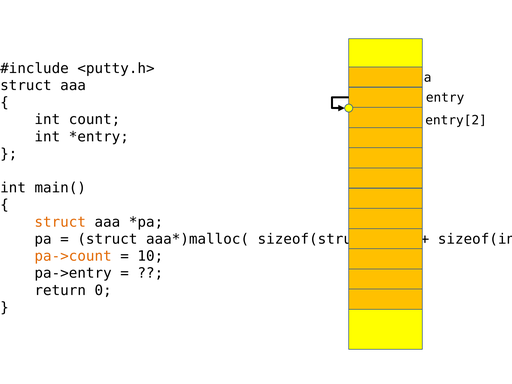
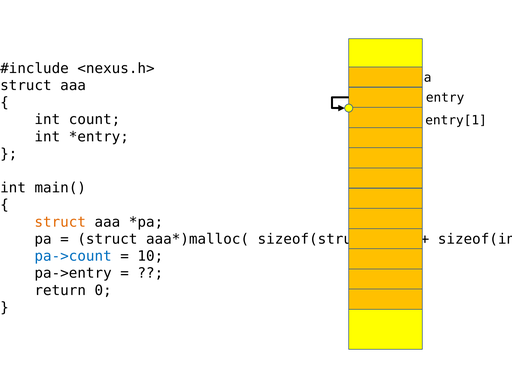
<putty.h>: <putty.h> -> <nexus.h> (116, 68)
entry[2: entry[2 -> entry[1 (456, 120)
pa->count colour: orange -> blue (73, 256)
